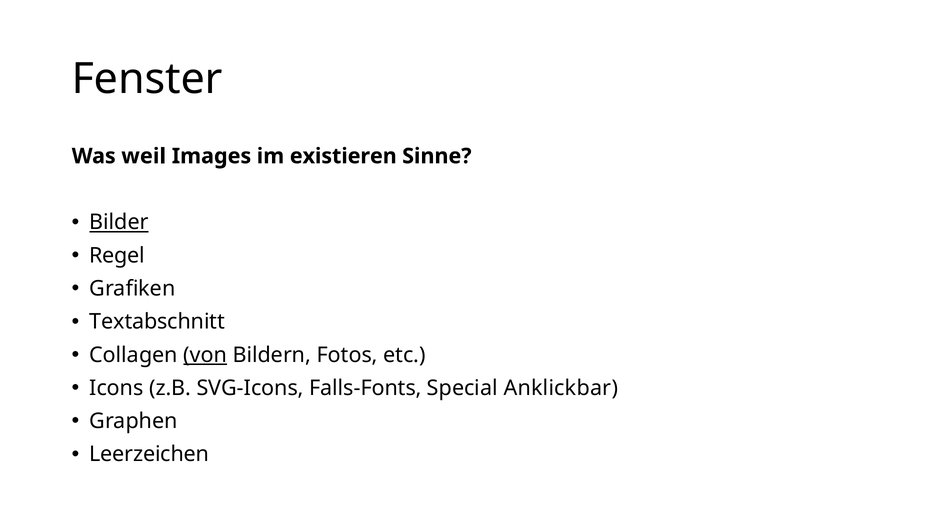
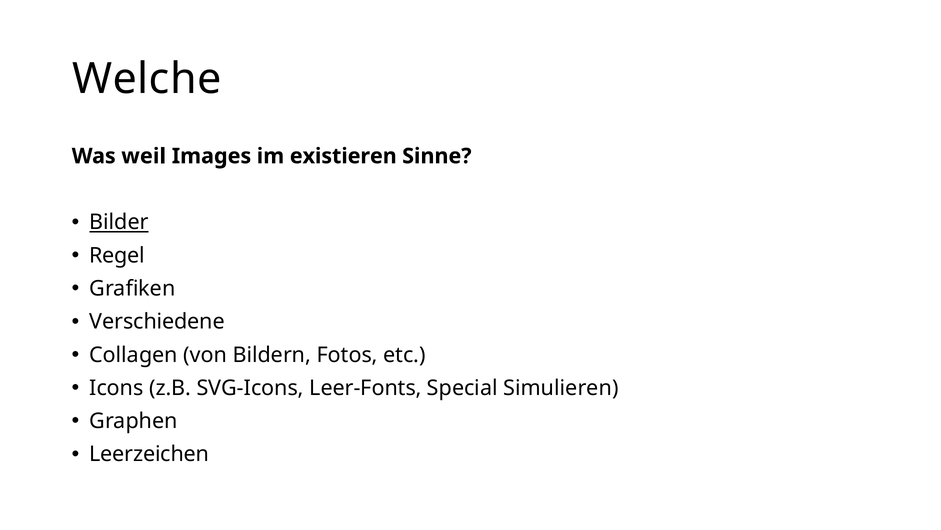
Fenster: Fenster -> Welche (147, 79)
Textabschnitt: Textabschnitt -> Verschiedene (157, 321)
von underline: present -> none (205, 354)
Falls-Fonts: Falls-Fonts -> Leer-Fonts (365, 388)
Anklickbar: Anklickbar -> Simulieren (561, 388)
